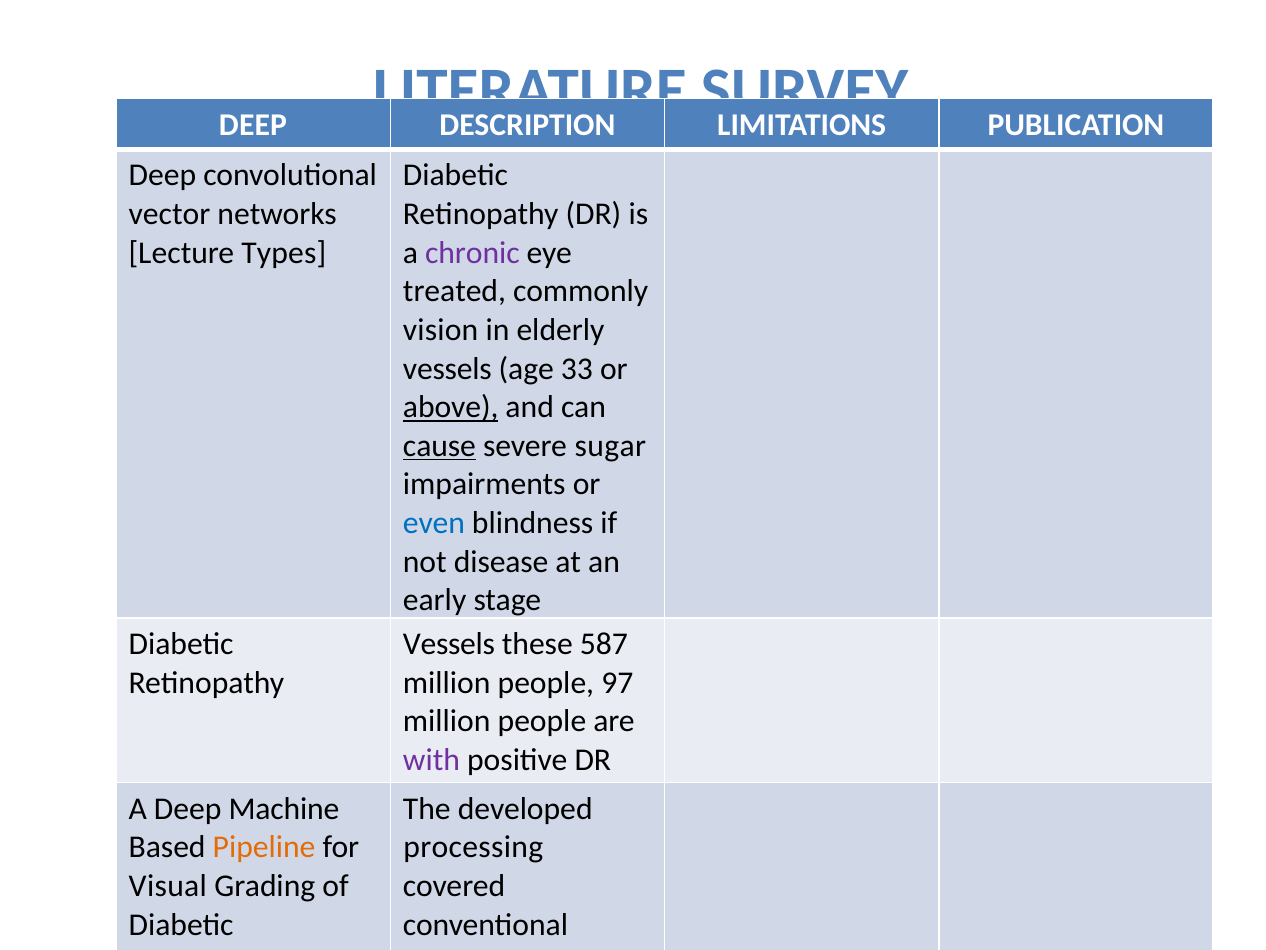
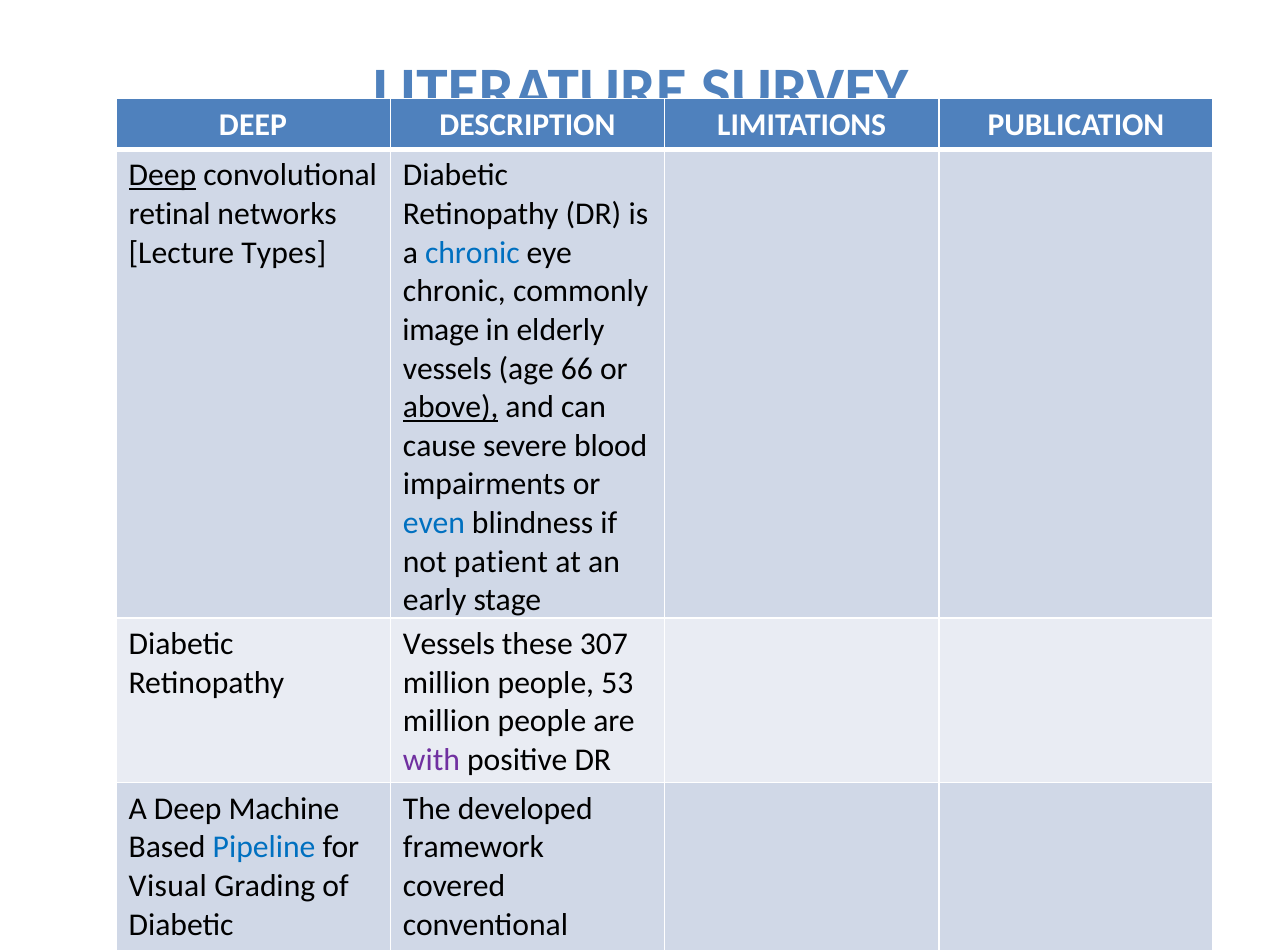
Deep underline: none -> present (162, 175)
vector: vector -> retinal (170, 214)
chronic colour: purple -> blue (472, 252)
treated: treated -> chronic (454, 291)
vision: vision -> image (441, 330)
33: 33 -> 66 (577, 368)
cause underline: present -> none (439, 446)
sugar: sugar -> blood (611, 446)
disease: disease -> patient (501, 561)
587: 587 -> 307 (604, 644)
97: 97 -> 53 (617, 682)
Pipeline colour: orange -> blue (264, 847)
processing: processing -> framework (473, 847)
